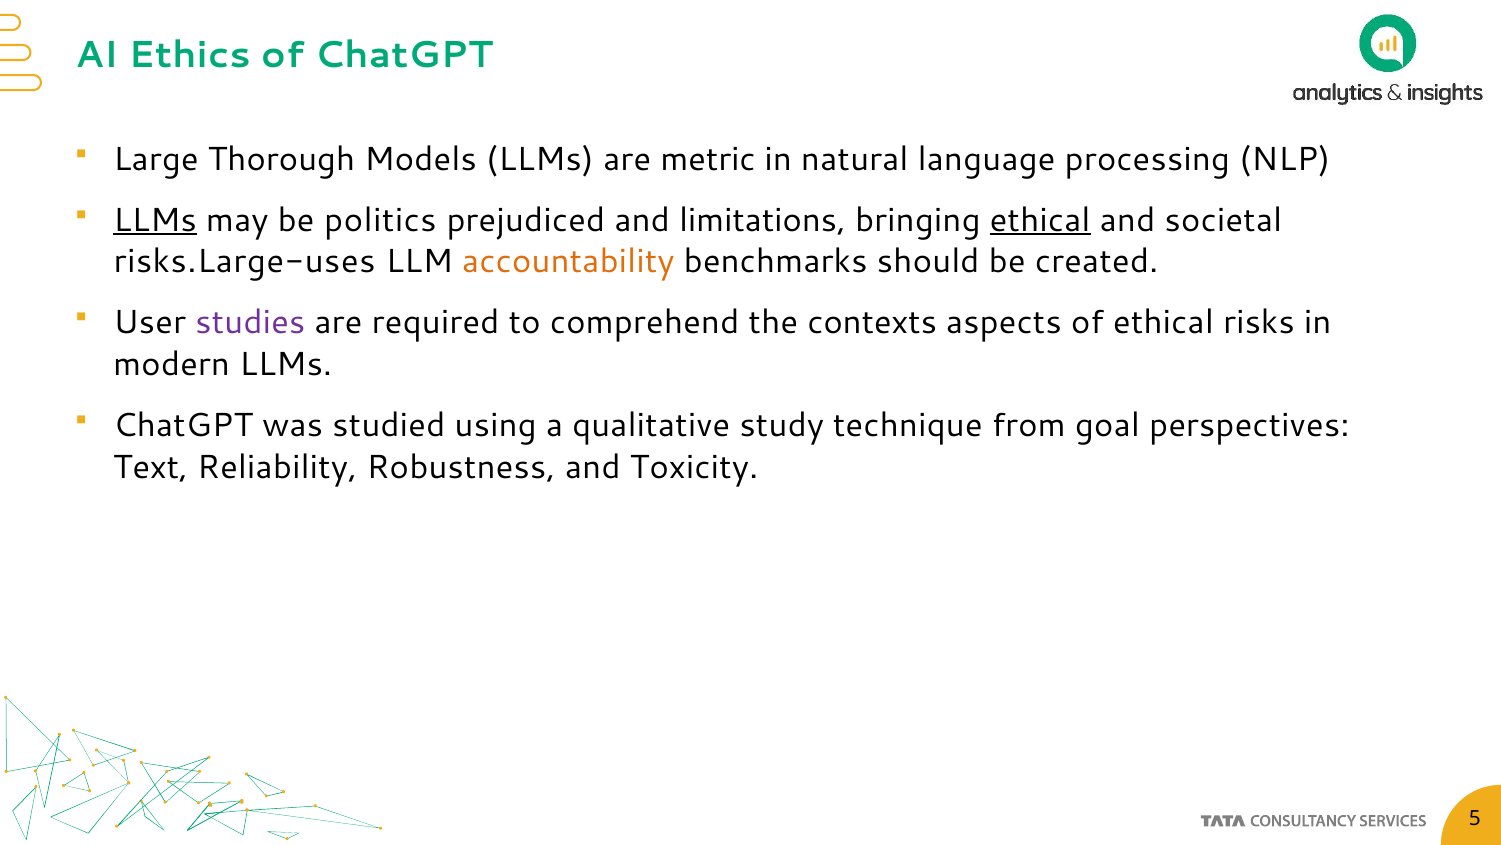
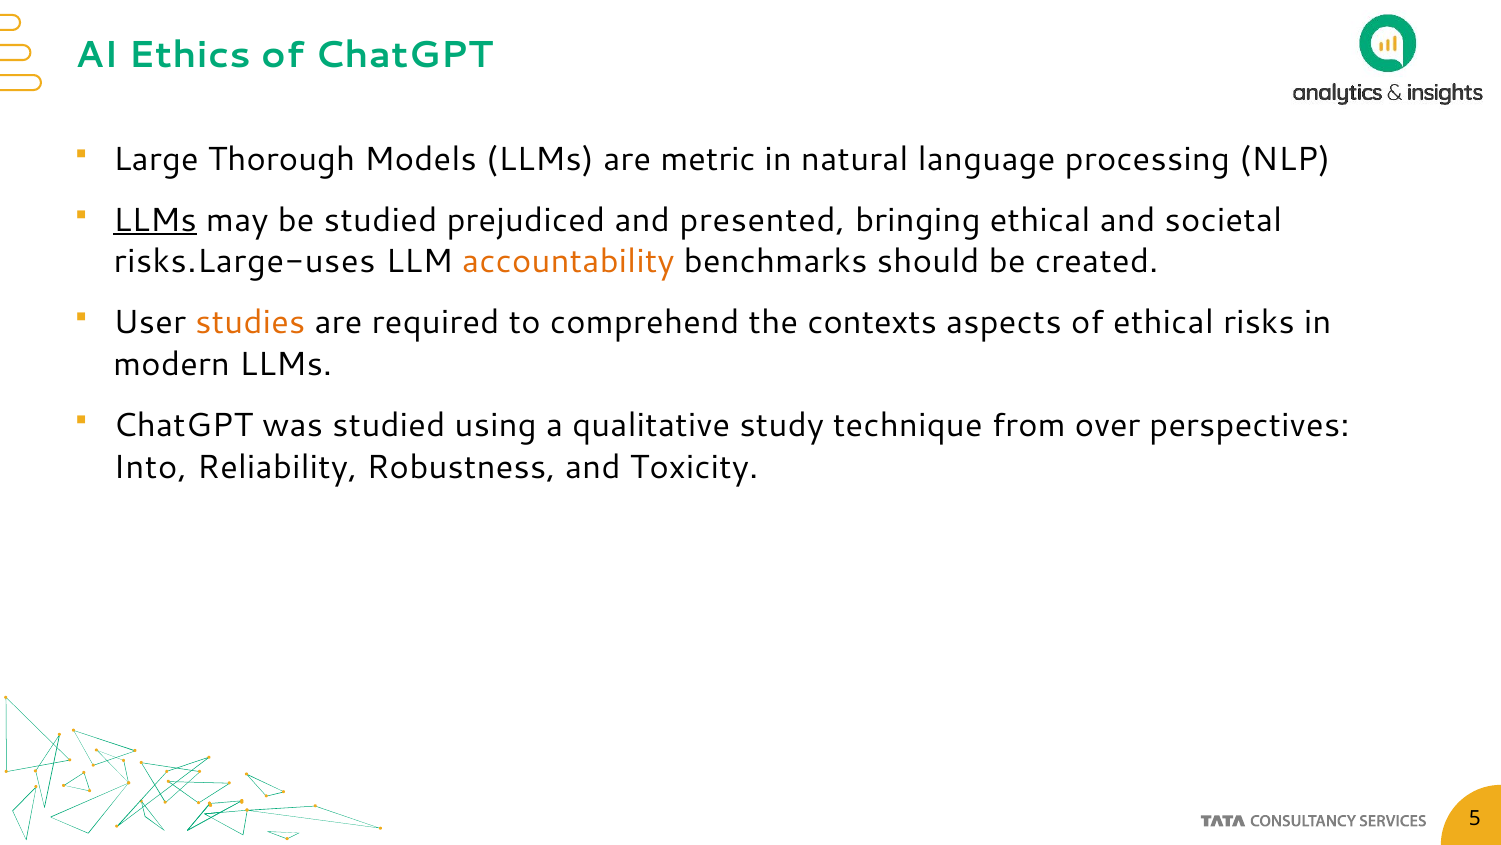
be politics: politics -> studied (381, 220)
limitations: limitations -> presented (762, 220)
ethical underline: present -> none (1040, 220)
studies colour: purple -> orange (250, 323)
goal: goal -> over (1108, 425)
Text: Text -> Into (150, 467)
